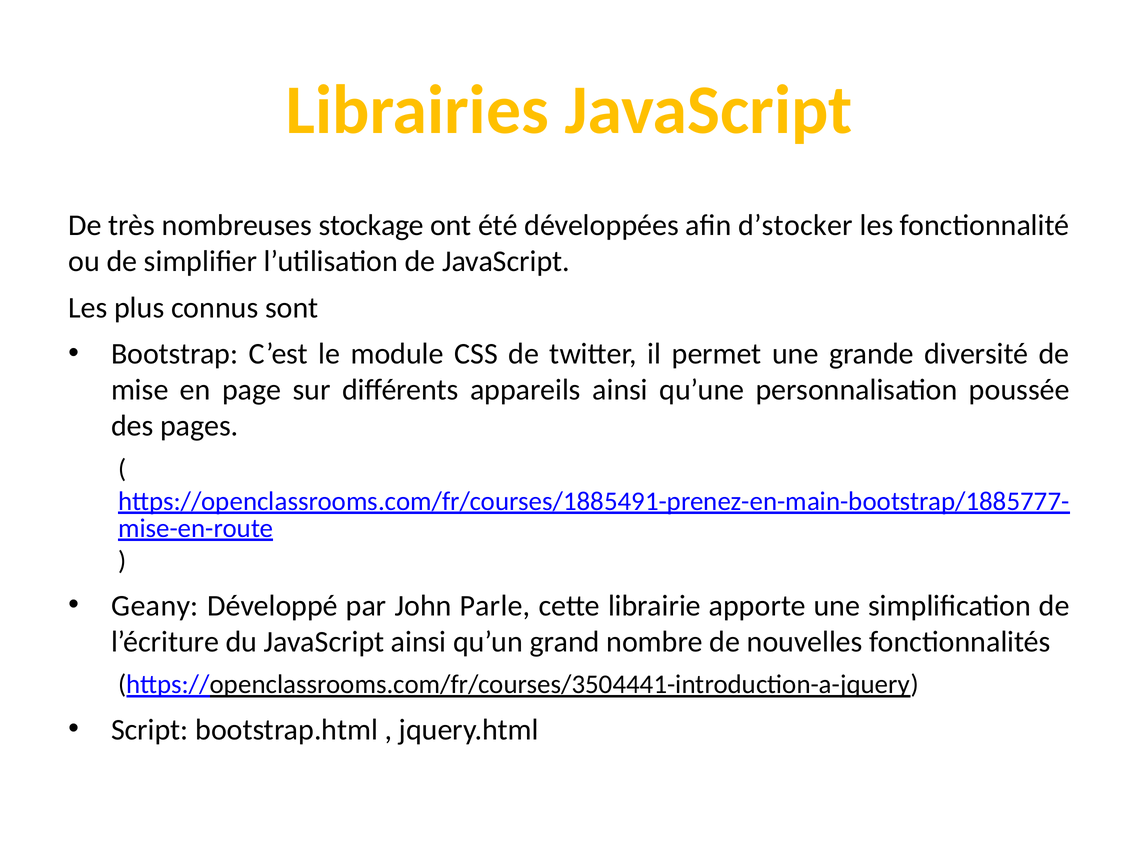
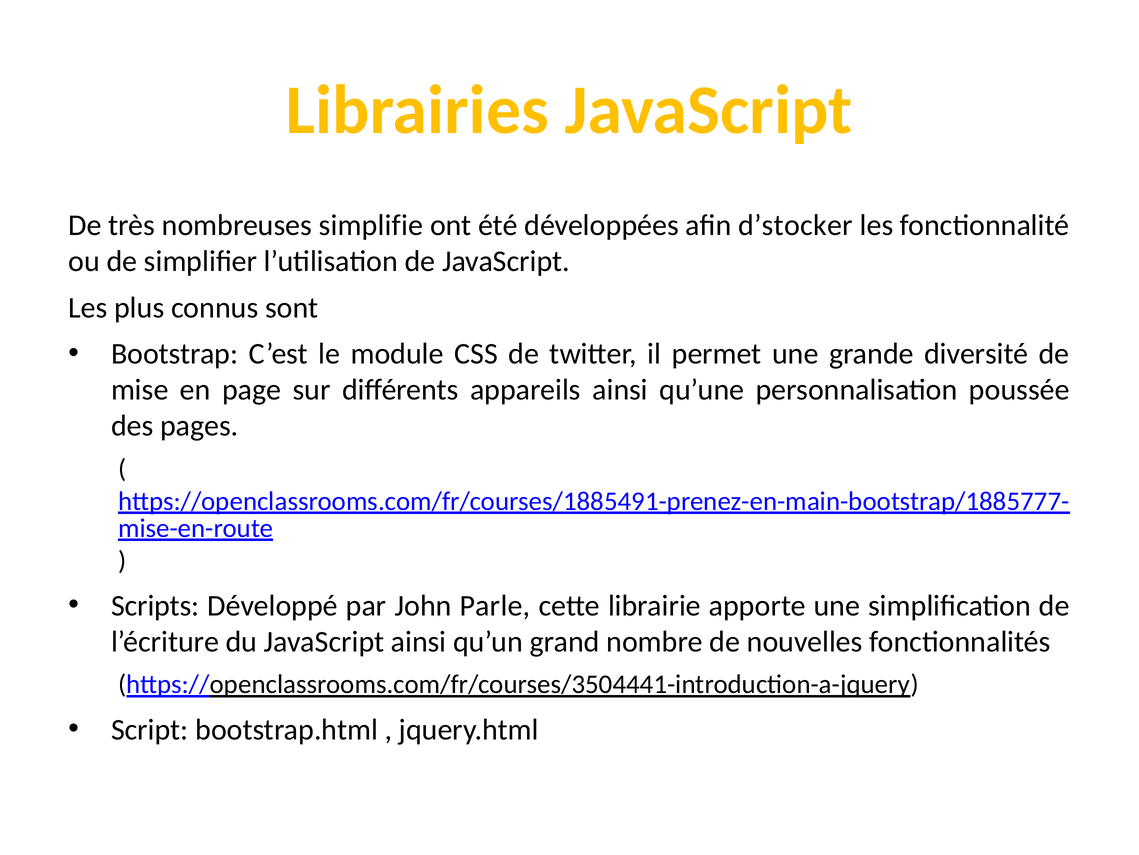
stockage: stockage -> simplifie (371, 225)
Geany: Geany -> Scripts (155, 605)
